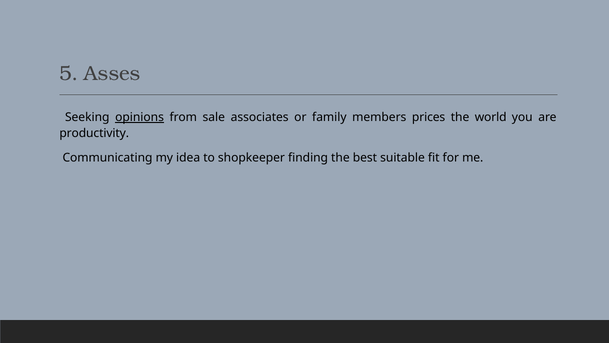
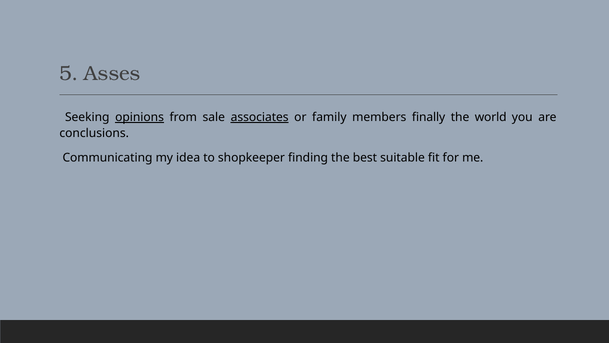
associates underline: none -> present (260, 117)
prices: prices -> finally (429, 117)
productivity: productivity -> conclusions (94, 133)
